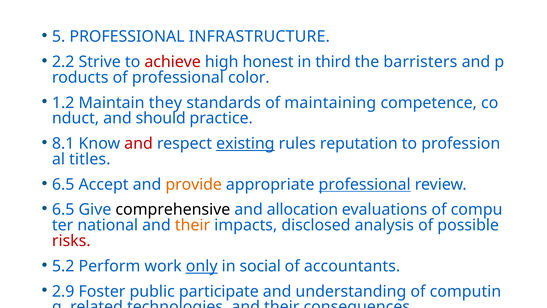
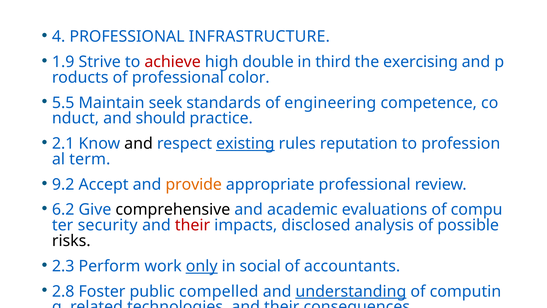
5: 5 -> 4 (59, 37)
2.2: 2.2 -> 1.9 (63, 62)
honest: honest -> double (268, 62)
barristers: barristers -> exercising (421, 62)
1.2: 1.2 -> 5.5 (63, 103)
they: they -> seek (166, 103)
maintaining: maintaining -> engineering (330, 103)
8.1: 8.1 -> 2.1 (63, 143)
and colour: red -> black (139, 143)
titles: titles -> term (90, 159)
6.5: 6.5 -> 9.2 (63, 184)
professional underline: present -> none (365, 184)
6.5: 6.5 -> 6.2 (63, 209)
allocation: allocation -> academic (302, 209)
national: national -> security (108, 225)
their colour: orange -> red (192, 225)
risks colour: red -> black (71, 241)
5.2: 5.2 -> 2.3 (63, 266)
2.9: 2.9 -> 2.8 (63, 291)
public participate: participate -> compelled (219, 291)
understanding underline: none -> present (351, 291)
